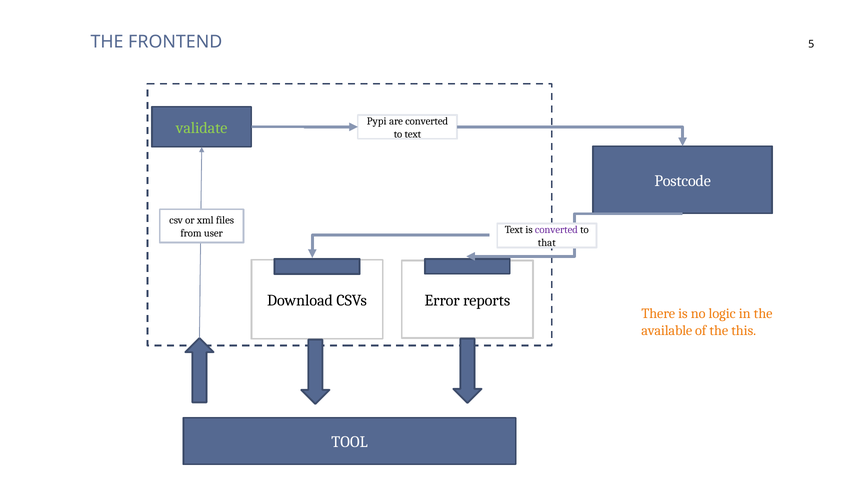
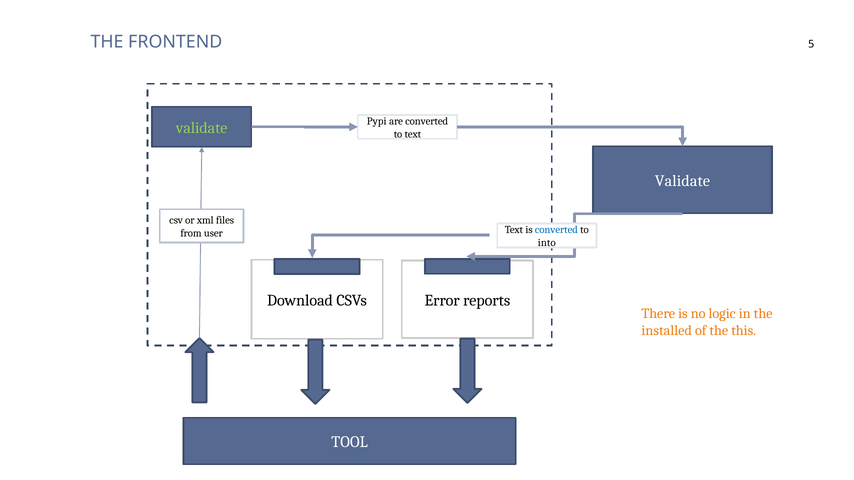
Postcode: Postcode -> Validate (682, 181)
converted colour: purple -> blue (556, 230)
that: that -> into (547, 243)
available: available -> installed (667, 331)
